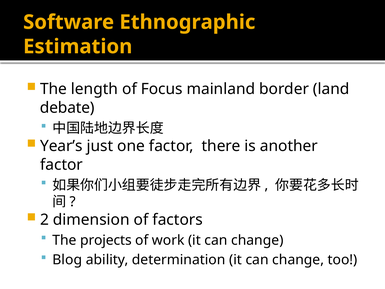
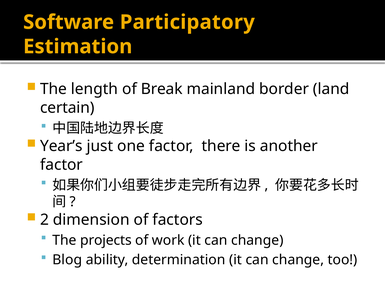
Ethnographic: Ethnographic -> Participatory (187, 22)
Focus: Focus -> Break (162, 89)
debate: debate -> certain (67, 108)
